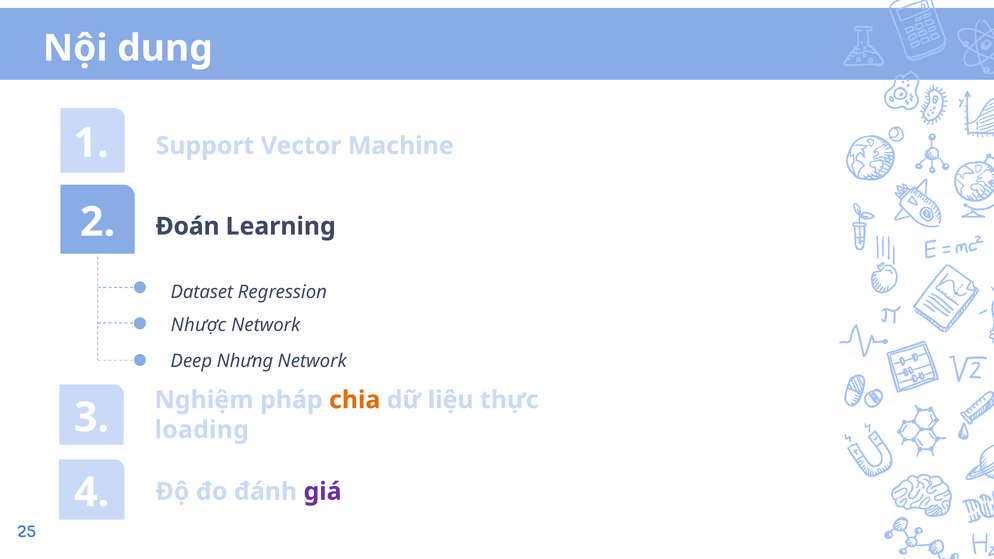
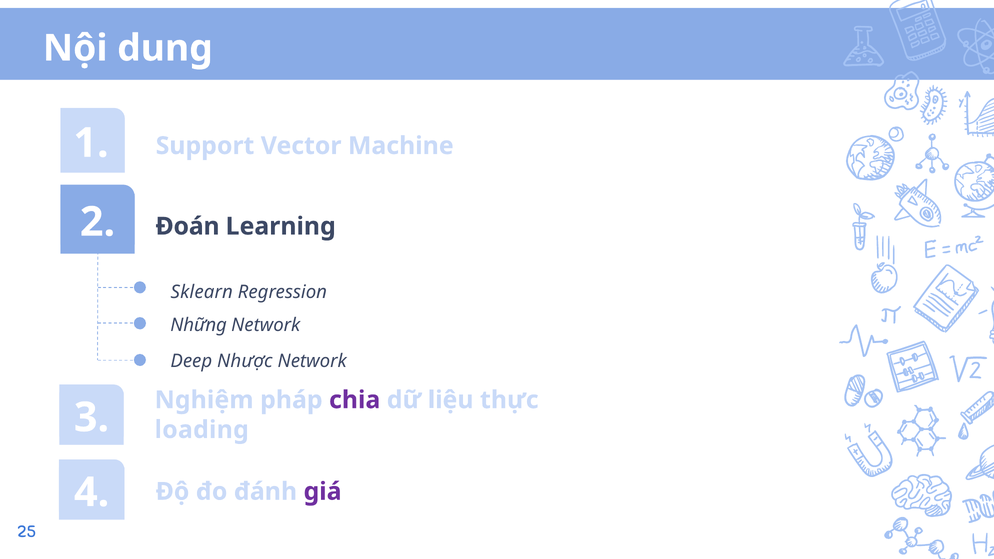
Dataset: Dataset -> Sklearn (202, 292)
Nhược: Nhược -> Những (199, 325)
Nhưng: Nhưng -> Nhược (245, 361)
chia colour: orange -> purple (355, 400)
